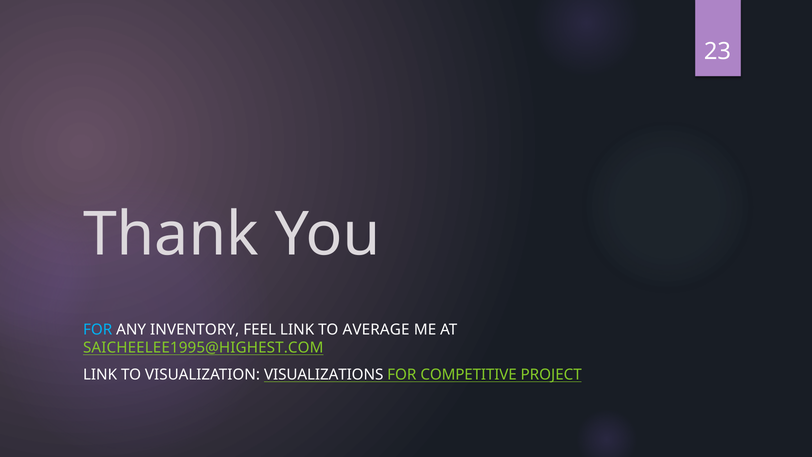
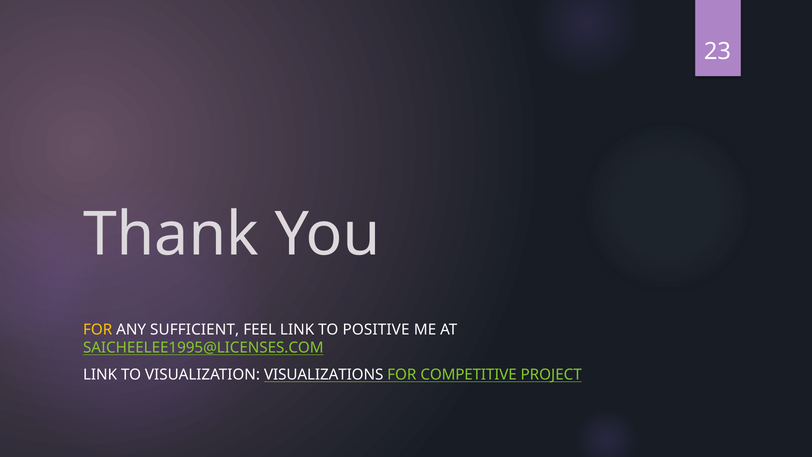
FOR colour: light blue -> yellow (98, 329)
INVENTORY: INVENTORY -> SUFFICIENT (195, 329)
AVERAGE: AVERAGE -> POSITIVE (376, 329)
SAICHEELEE1995@HIGHEST.COM: SAICHEELEE1995@HIGHEST.COM -> SAICHEELEE1995@LICENSES.COM (203, 348)
